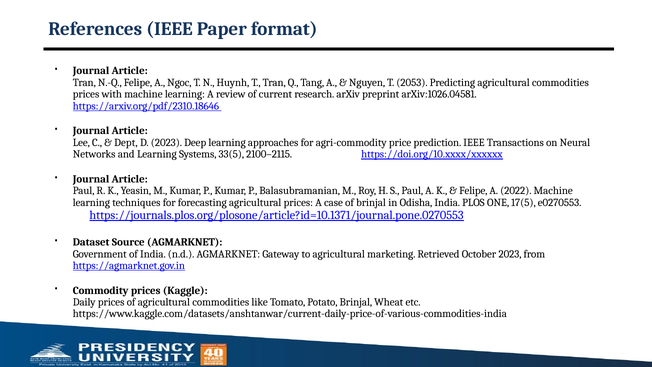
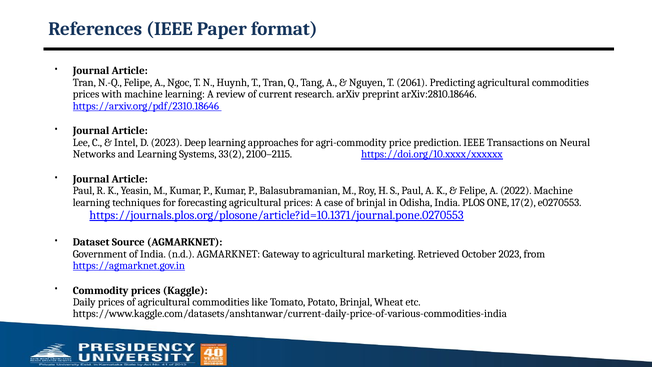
2053: 2053 -> 2061 (412, 83)
arXiv:1026.04581: arXiv:1026.04581 -> arXiv:2810.18646 (439, 94)
Dept: Dept -> Intel (126, 142)
33(5: 33(5 -> 33(2 (231, 154)
17(5: 17(5 -> 17(2 (523, 202)
